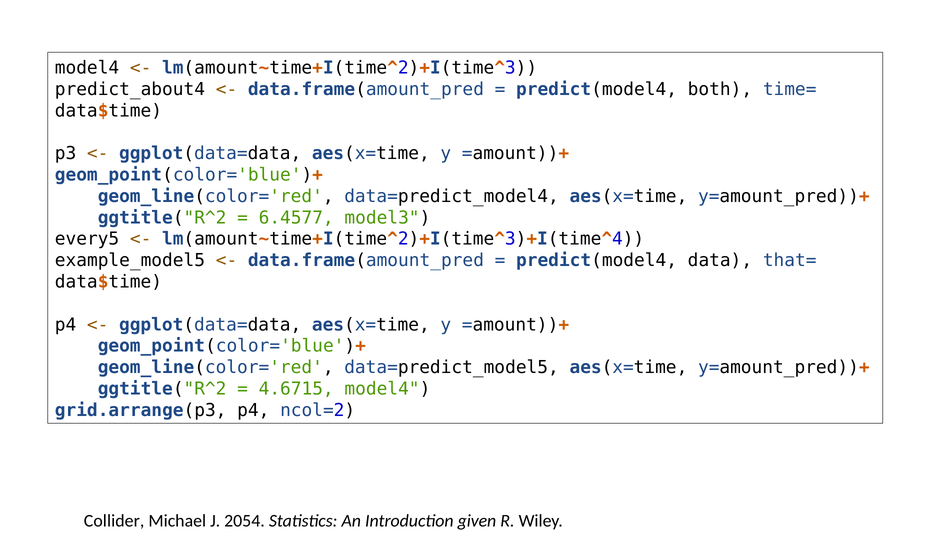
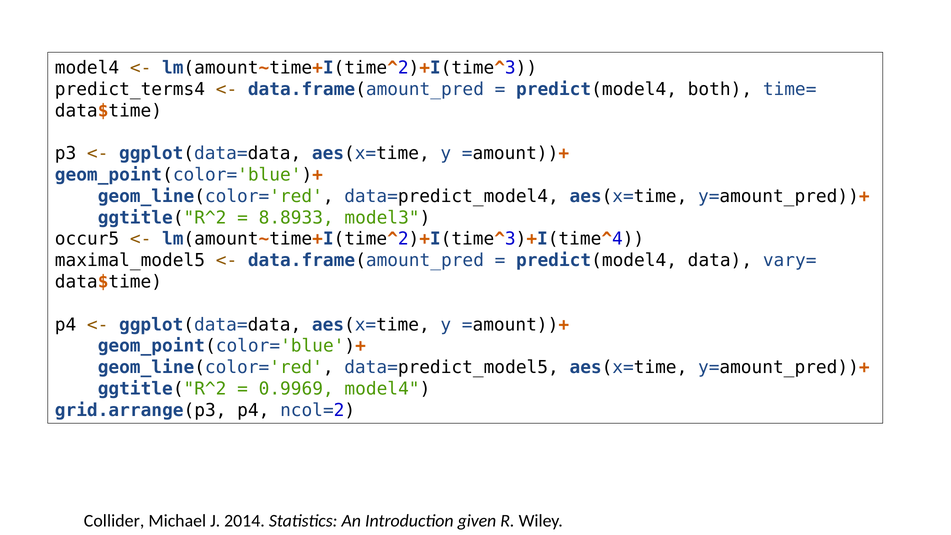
predict_about4: predict_about4 -> predict_terms4 (130, 89)
6.4577: 6.4577 -> 8.8933 (296, 218)
every5: every5 -> occur5 (87, 239)
example_model5: example_model5 -> maximal_model5 (130, 260)
that=: that= -> vary= (790, 260)
4.6715: 4.6715 -> 0.9969 (296, 389)
2054: 2054 -> 2014 (244, 521)
